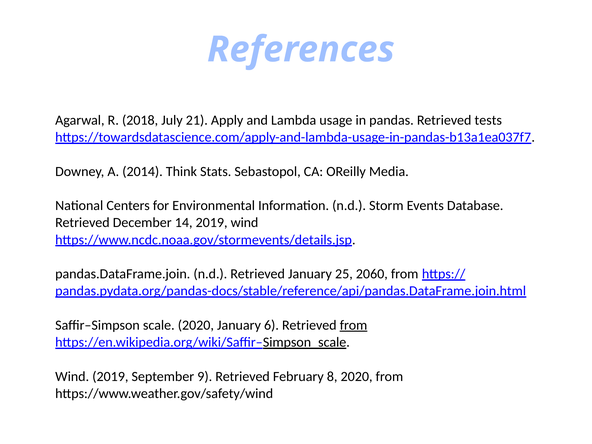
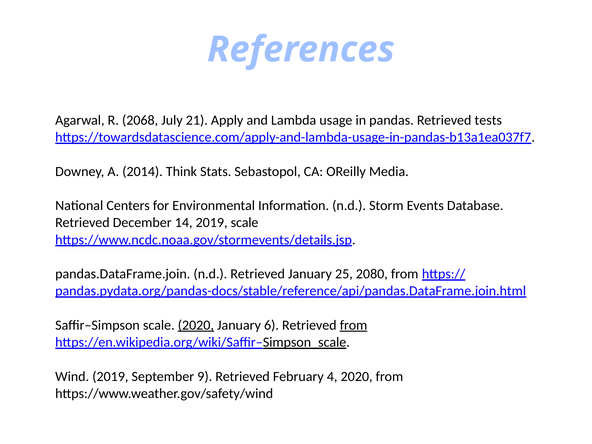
2018: 2018 -> 2068 (140, 120)
2019 wind: wind -> scale (245, 223)
2060: 2060 -> 2080 (372, 274)
2020 underline: none -> present (196, 325)
8: 8 -> 4 (332, 376)
